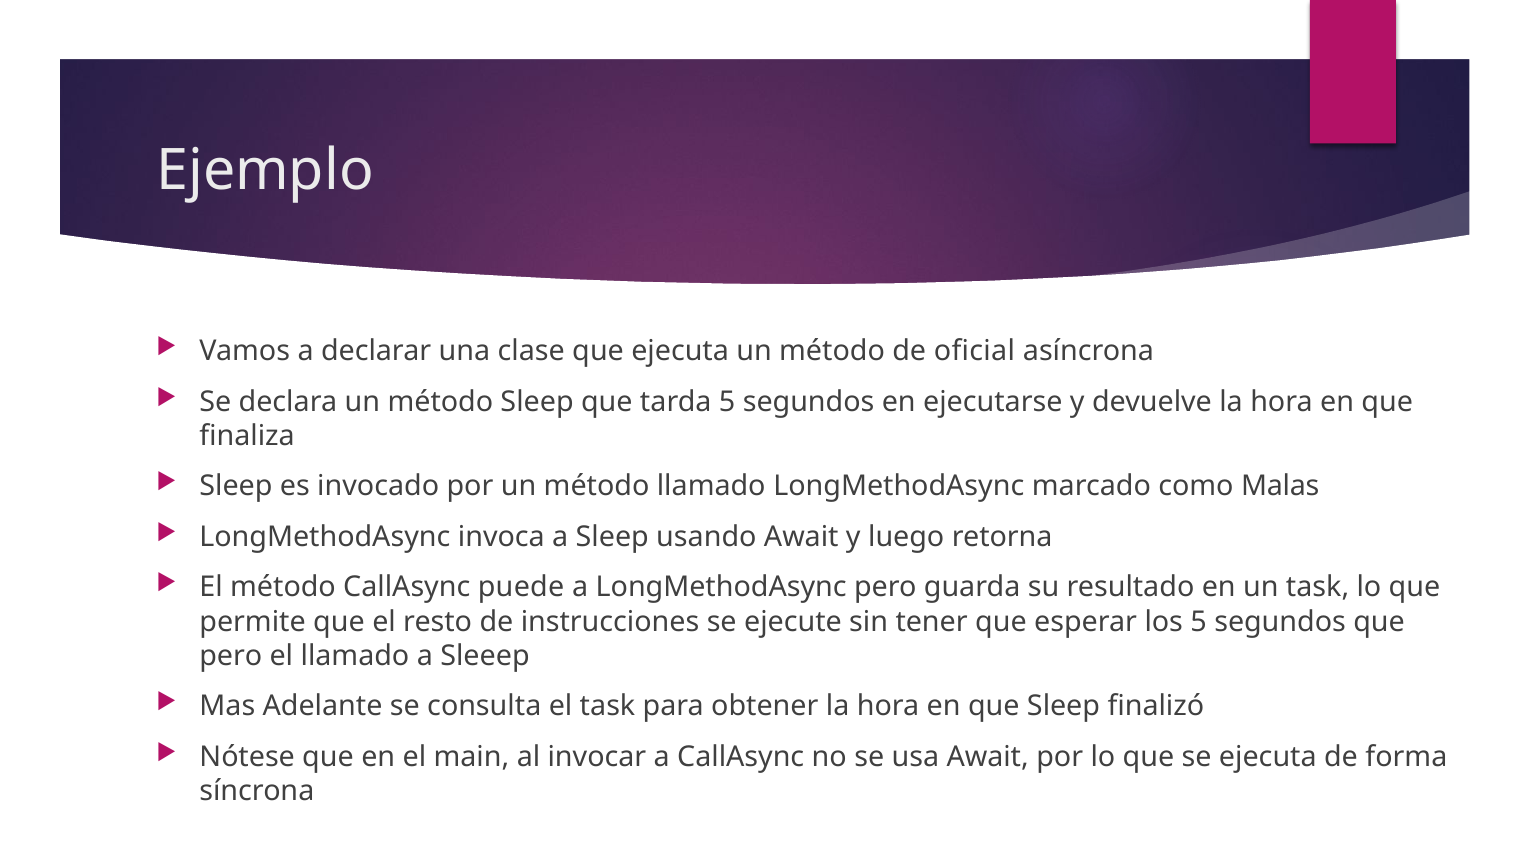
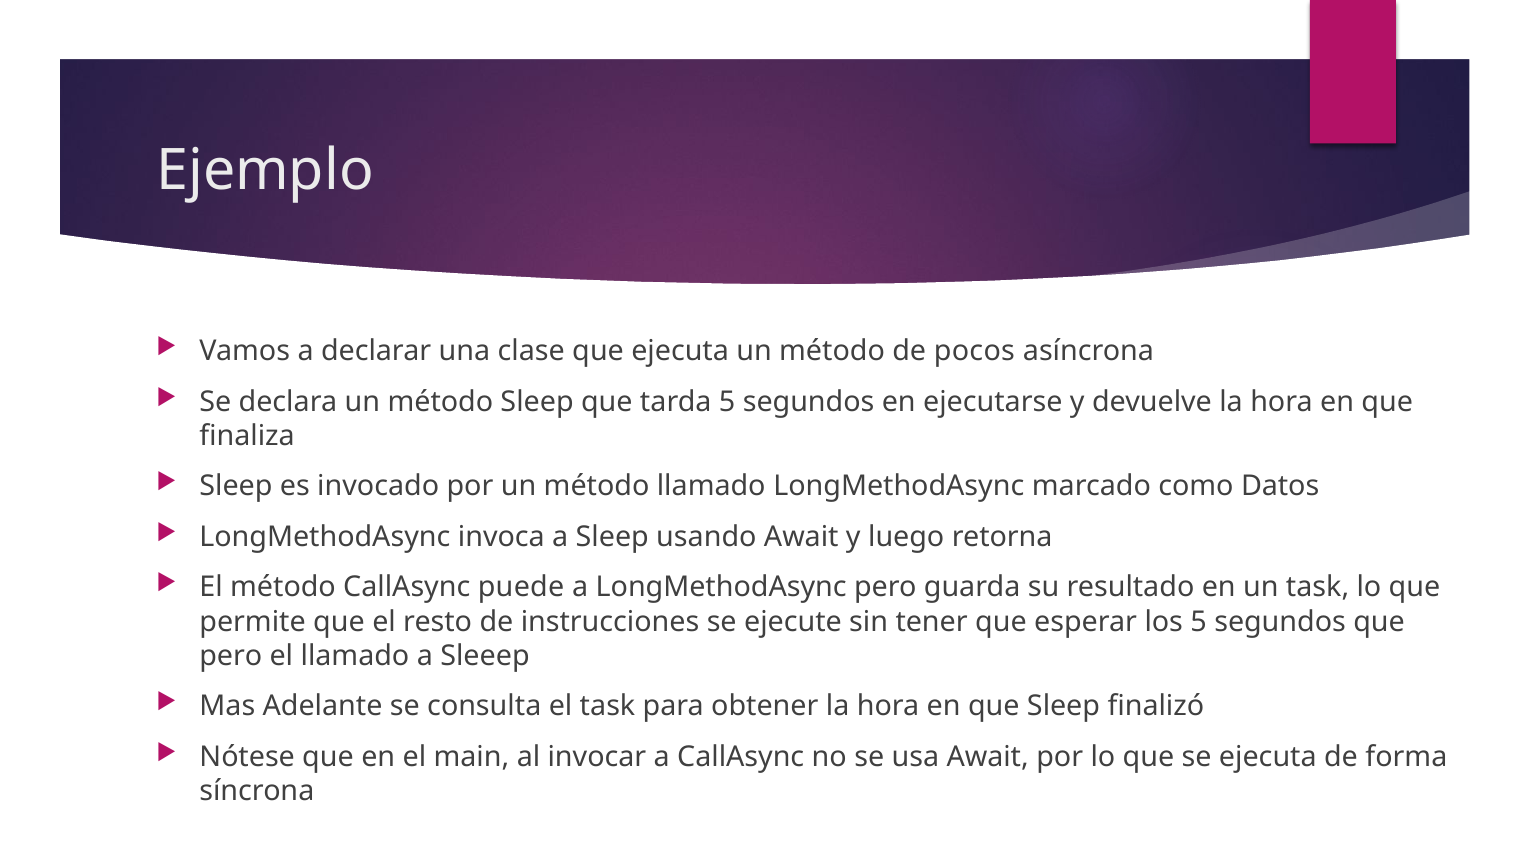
oficial: oficial -> pocos (974, 352)
Malas: Malas -> Datos (1280, 487)
